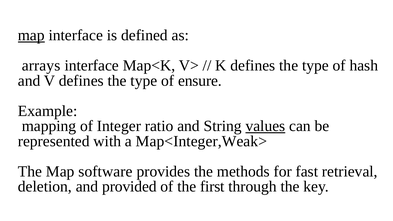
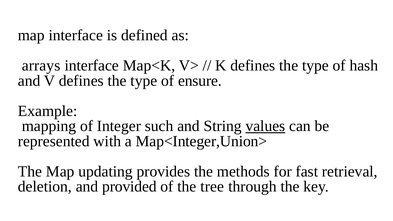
map underline: present -> none (31, 35)
ratio: ratio -> such (159, 126)
Map<Integer,Weak>: Map<Integer,Weak> -> Map<Integer,Union> (201, 141)
software: software -> updating (106, 171)
first: first -> tree (212, 187)
